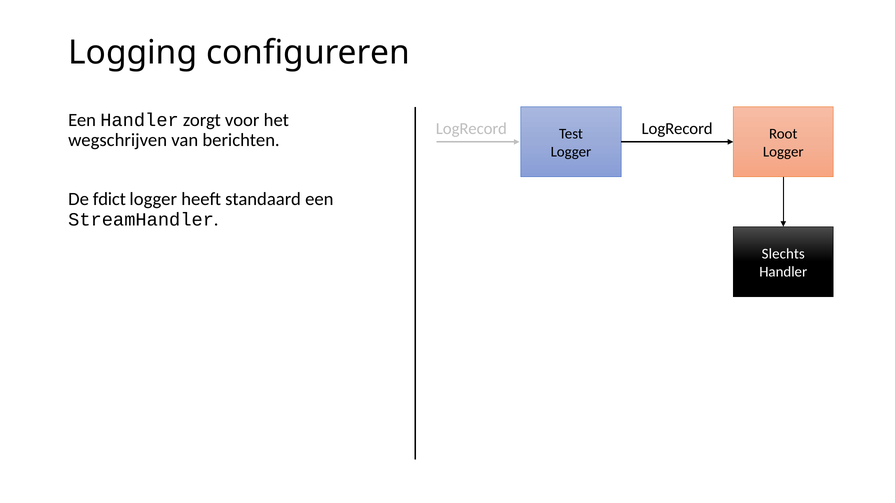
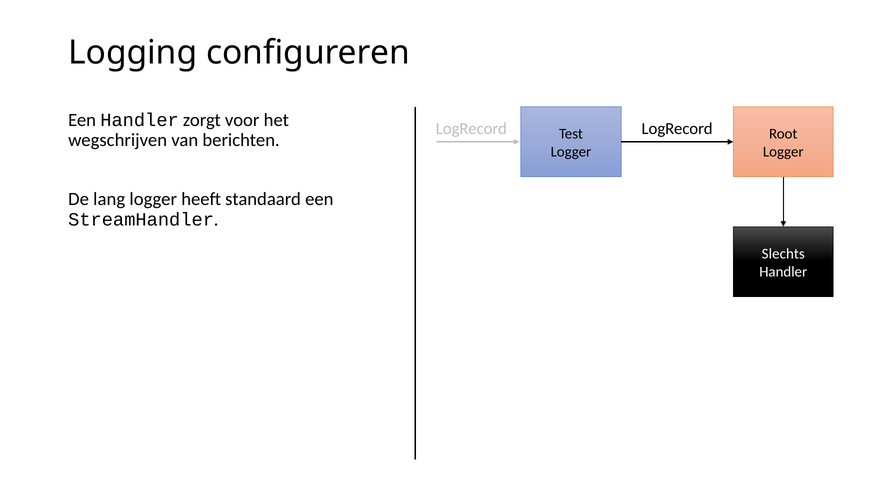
fdict: fdict -> lang (109, 199)
